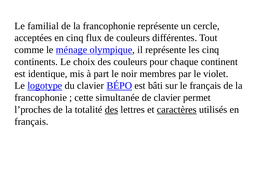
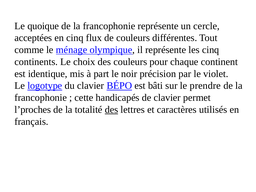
familial: familial -> quoique (43, 26)
membres: membres -> précision (158, 74)
le français: français -> prendre (205, 86)
simultanée: simultanée -> handicapés (118, 98)
caractères underline: present -> none (177, 110)
